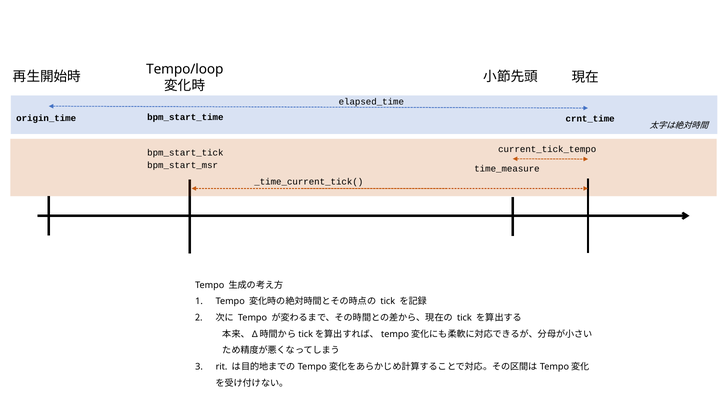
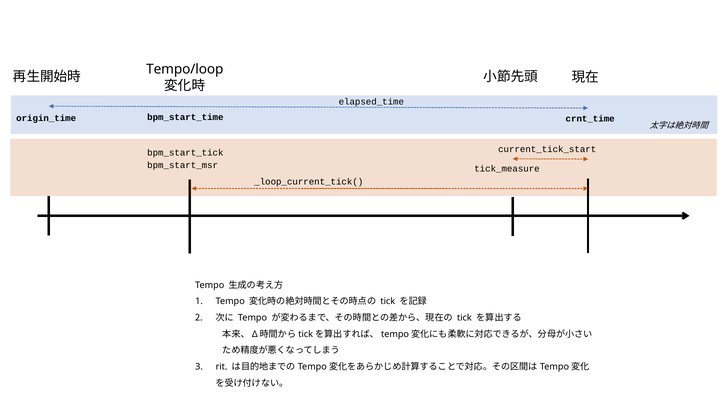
current_tick_tempo: current_tick_tempo -> current_tick_start (547, 149)
time_measure: time_measure -> tick_measure (507, 169)
_time_current_tick(: _time_current_tick( -> _loop_current_tick( (309, 182)
